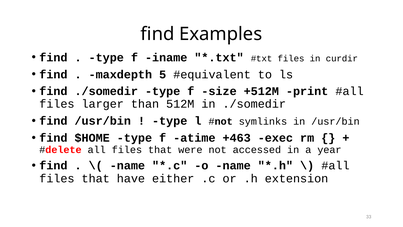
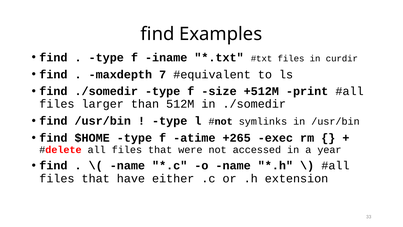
5: 5 -> 7 (163, 74)
+463: +463 -> +265 (237, 138)
